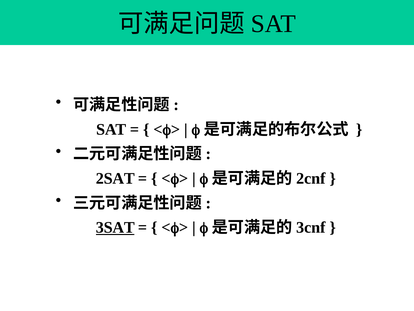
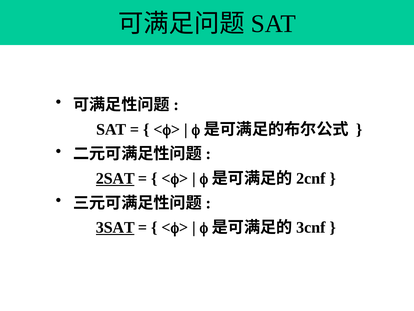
2SAT underline: none -> present (115, 178)
